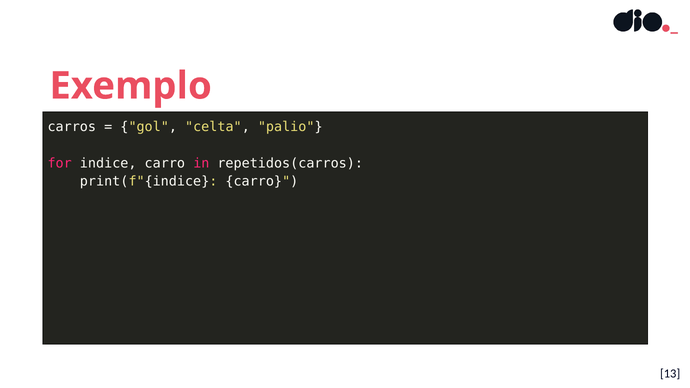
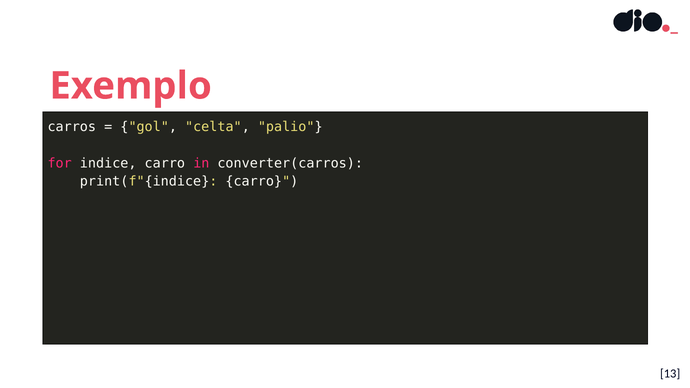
repetidos(carros: repetidos(carros -> converter(carros (290, 163)
